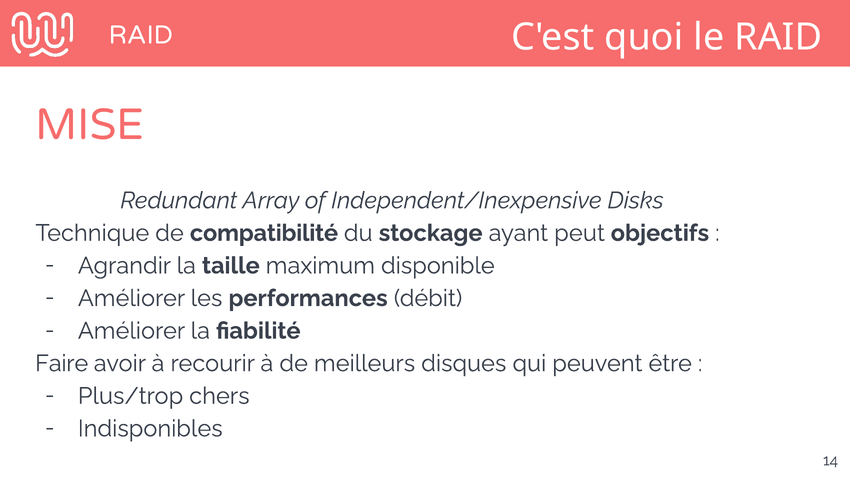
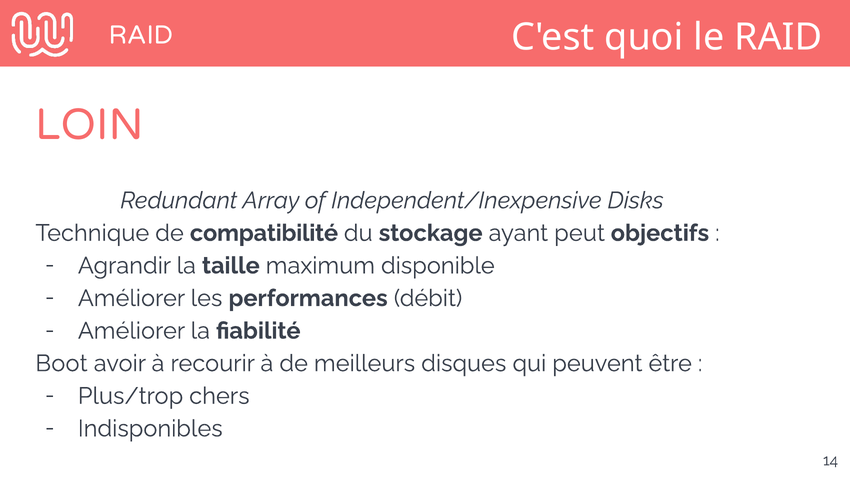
MISE: MISE -> LOIN (90, 125)
Faire: Faire -> Boot (61, 364)
